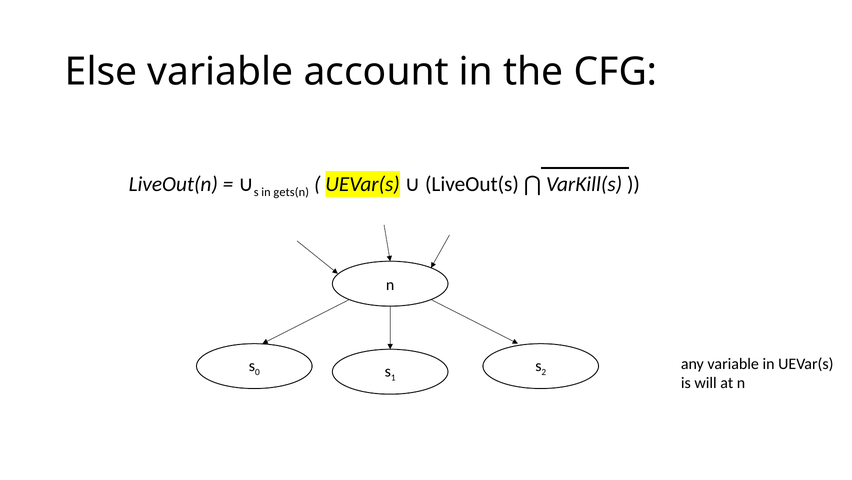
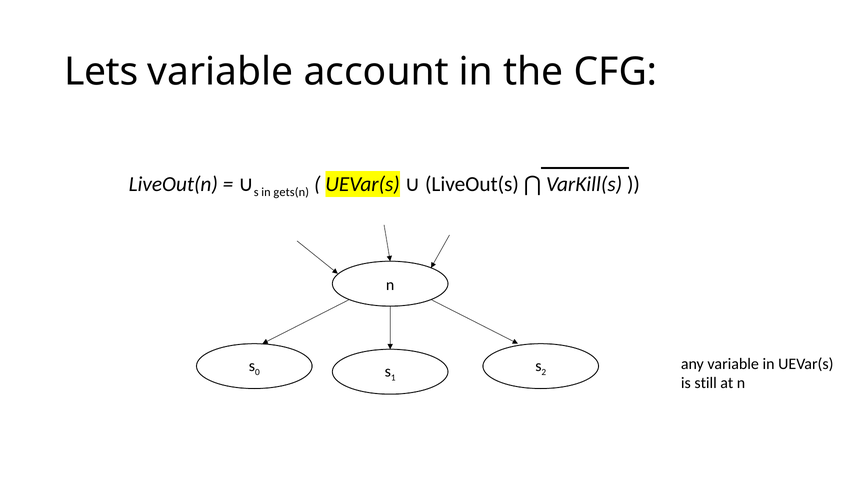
Else: Else -> Lets (101, 72)
will: will -> still (706, 382)
